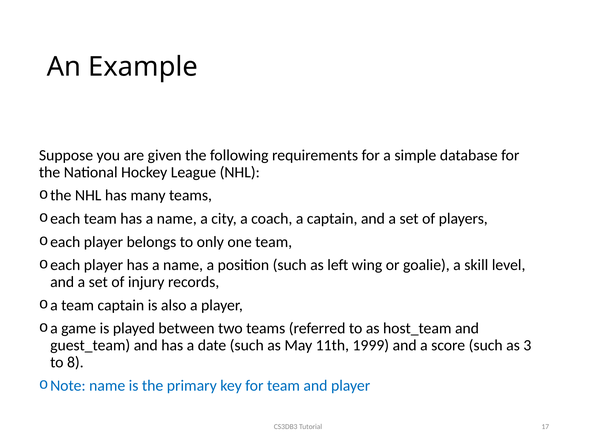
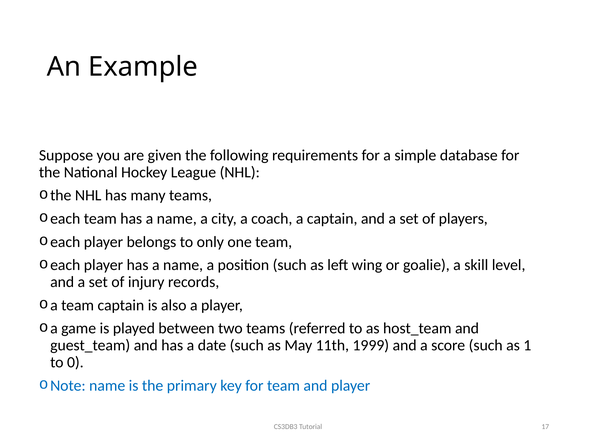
3: 3 -> 1 (527, 345)
8: 8 -> 0 (75, 362)
